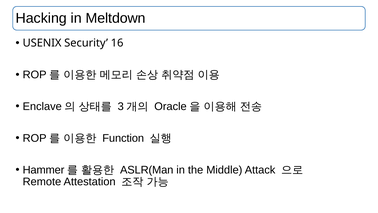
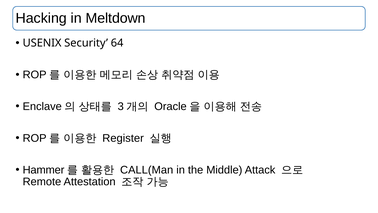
16: 16 -> 64 (117, 43)
Function: Function -> Register (123, 138)
ASLR(Man: ASLR(Man -> CALL(Man (147, 170)
